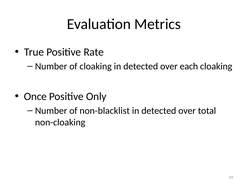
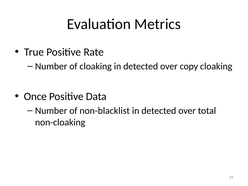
each: each -> copy (189, 66)
Only: Only -> Data (96, 96)
